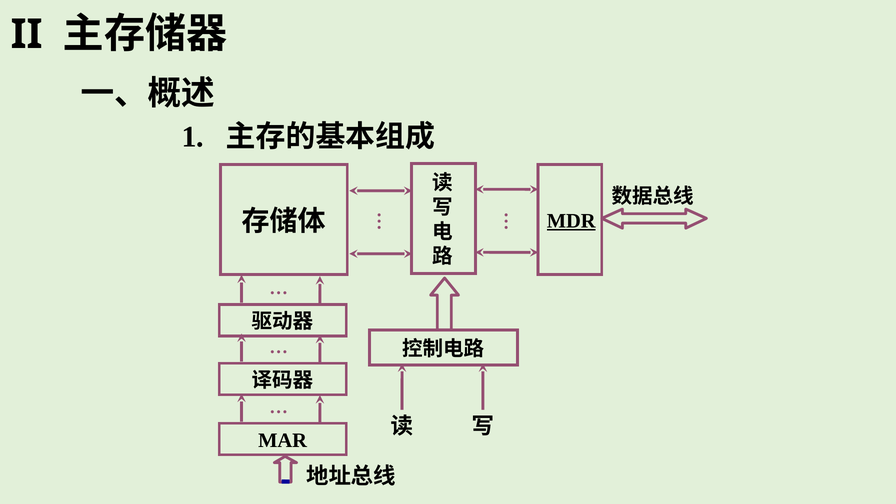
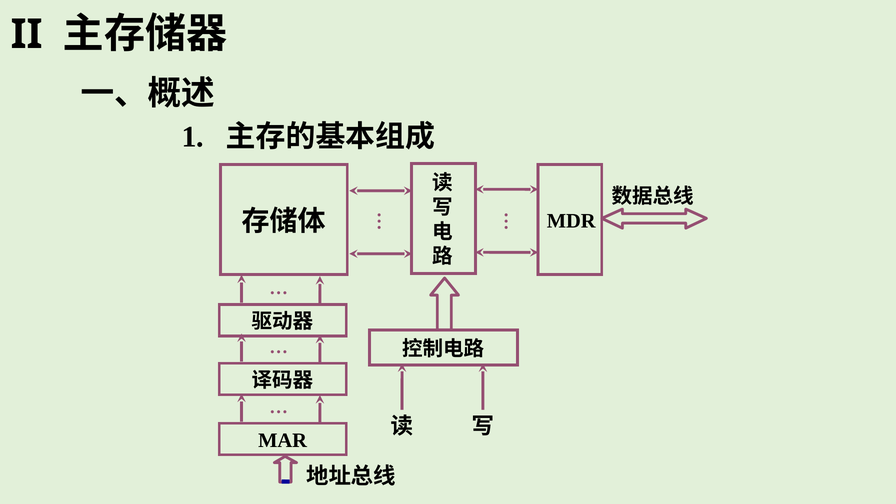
MDR underline: present -> none (571, 221)
